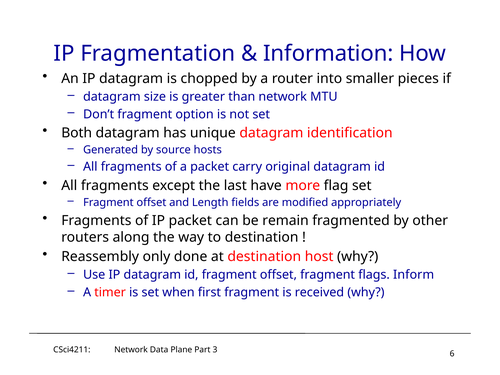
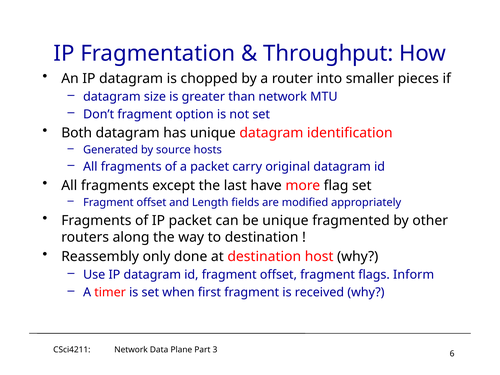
Information: Information -> Throughput (328, 54)
be remain: remain -> unique (285, 220)
